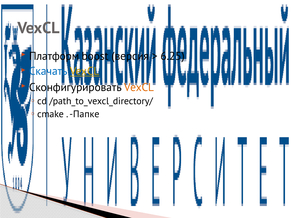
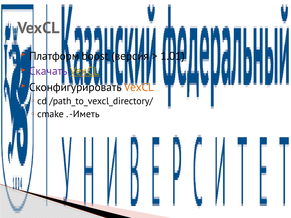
6.25: 6.25 -> 1.01 (173, 56)
Скачать colour: blue -> purple (48, 71)
Папке: Папке -> Иметь (84, 114)
